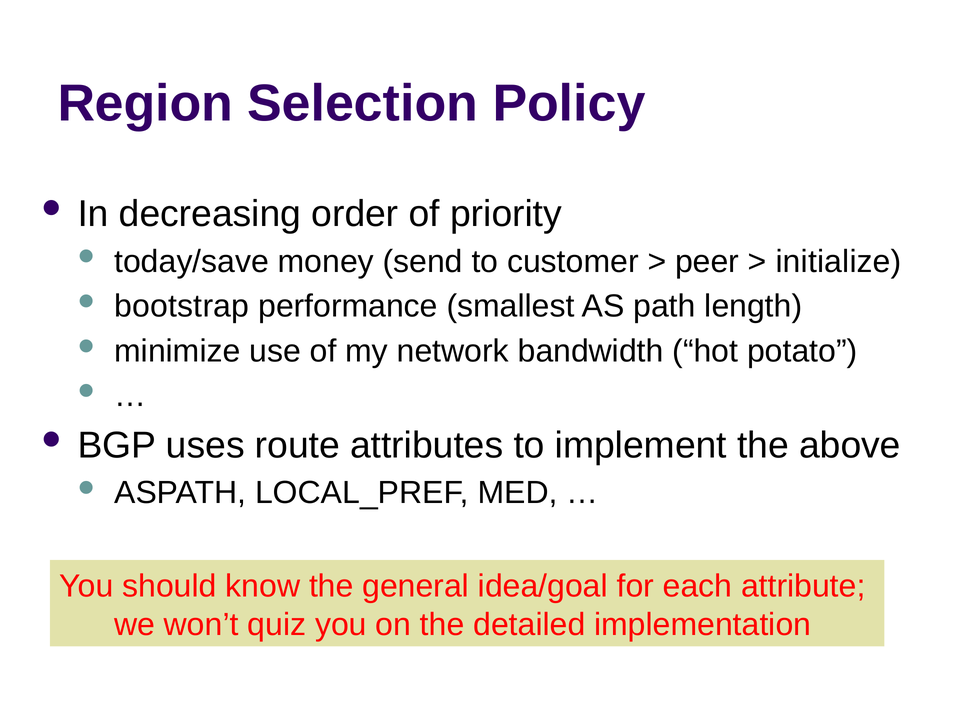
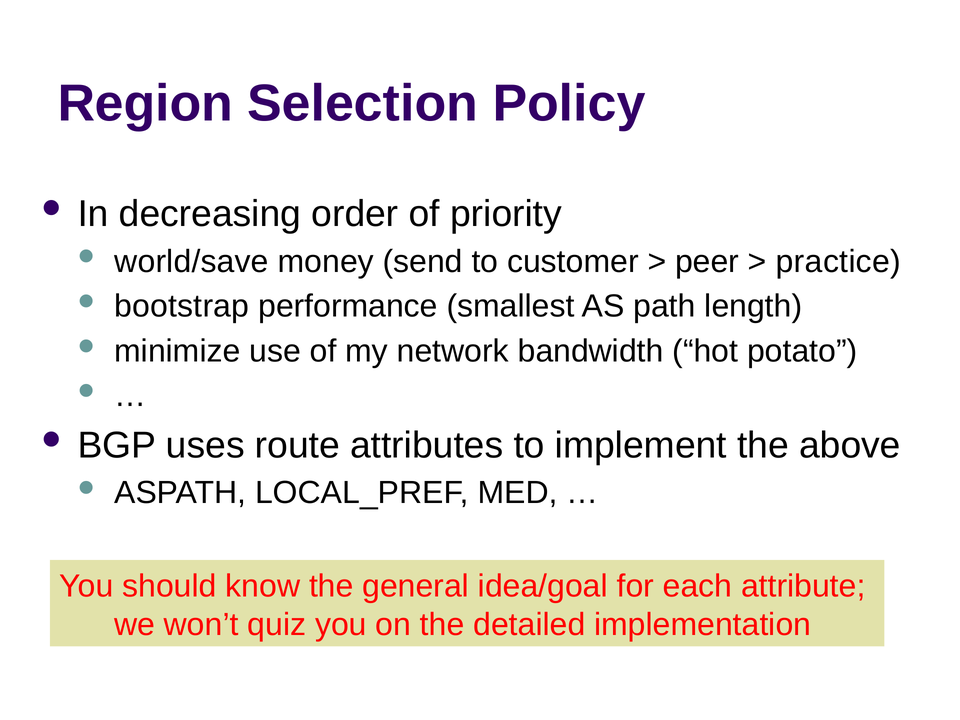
today/save: today/save -> world/save (192, 261)
initialize: initialize -> practice (838, 261)
